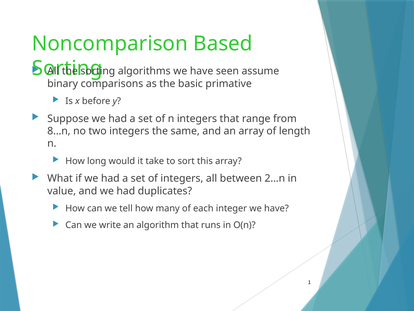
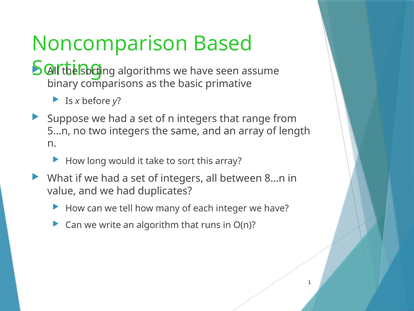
8…n: 8…n -> 5…n (59, 131)
2…n: 2…n -> 8…n (275, 178)
